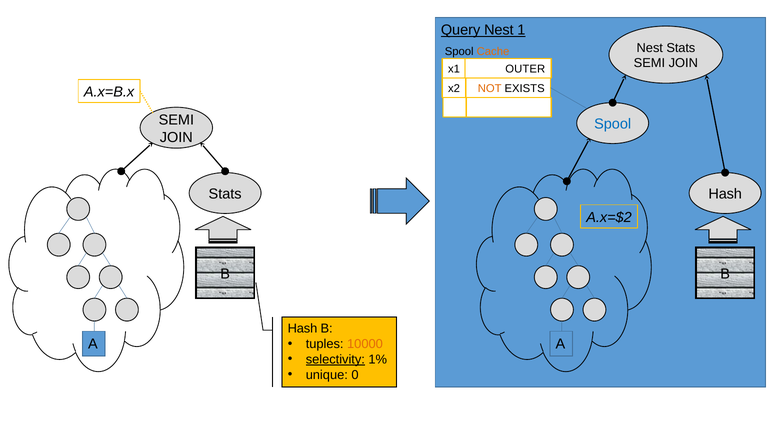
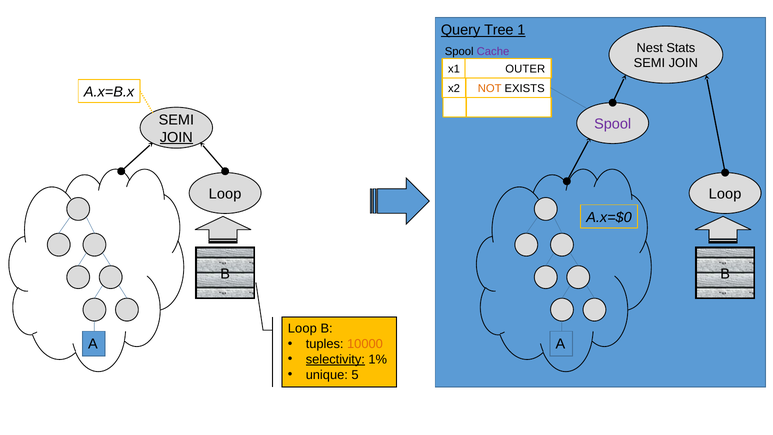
Query Nest: Nest -> Tree (499, 30)
Cache colour: orange -> purple (493, 52)
Spool colour: blue -> purple (613, 124)
JOIN underline: none -> present (176, 137)
Stats: Stats -> Loop (225, 194)
Hash: Hash -> Loop (725, 194)
A.x=$2: A.x=$2 -> A.x=$0 (609, 217)
Hash: Hash -> Loop (302, 328)
0: 0 -> 5 (355, 375)
